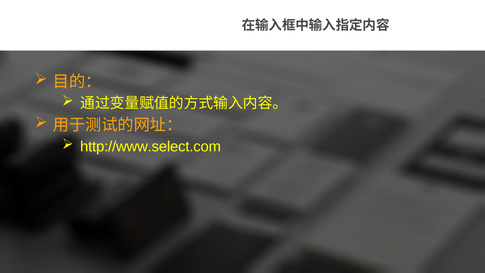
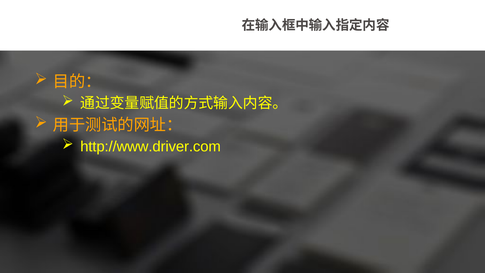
http://www.select.com: http://www.select.com -> http://www.driver.com (151, 146)
